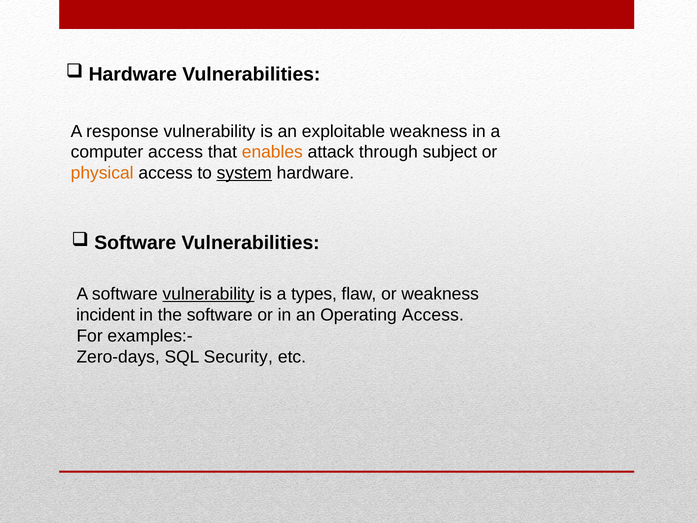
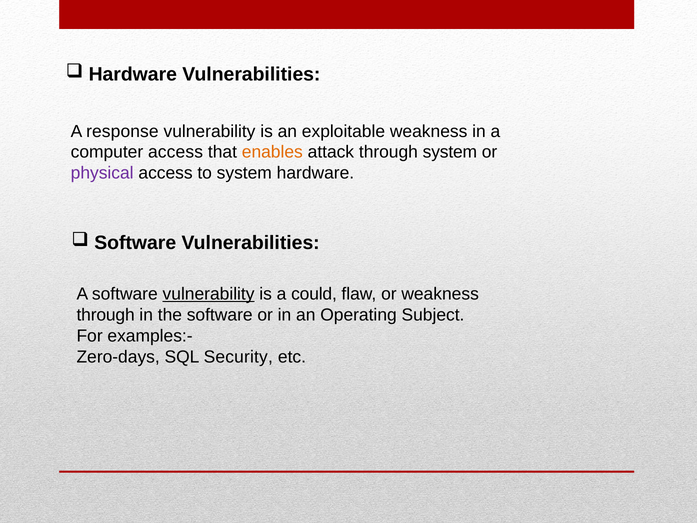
through subject: subject -> system (450, 152)
physical colour: orange -> purple (102, 173)
system underline: present -> none (244, 173)
types: types -> could (314, 294)
incident: incident -> through (106, 315)
Operating Access: Access -> Subject (433, 315)
